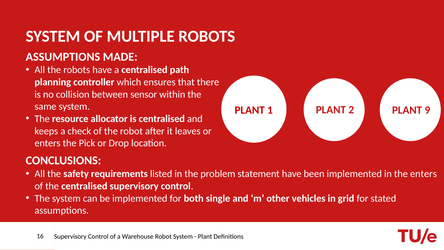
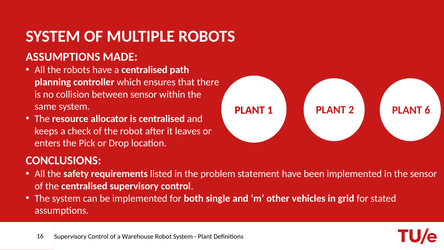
9: 9 -> 6 (427, 110)
the enters: enters -> sensor (424, 174)
